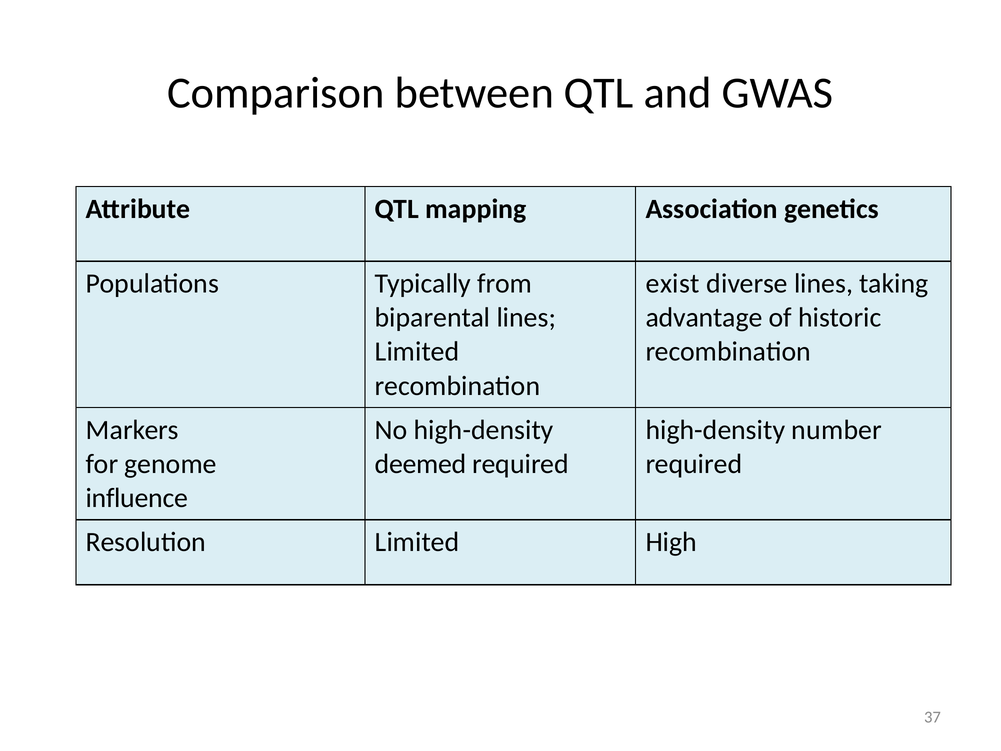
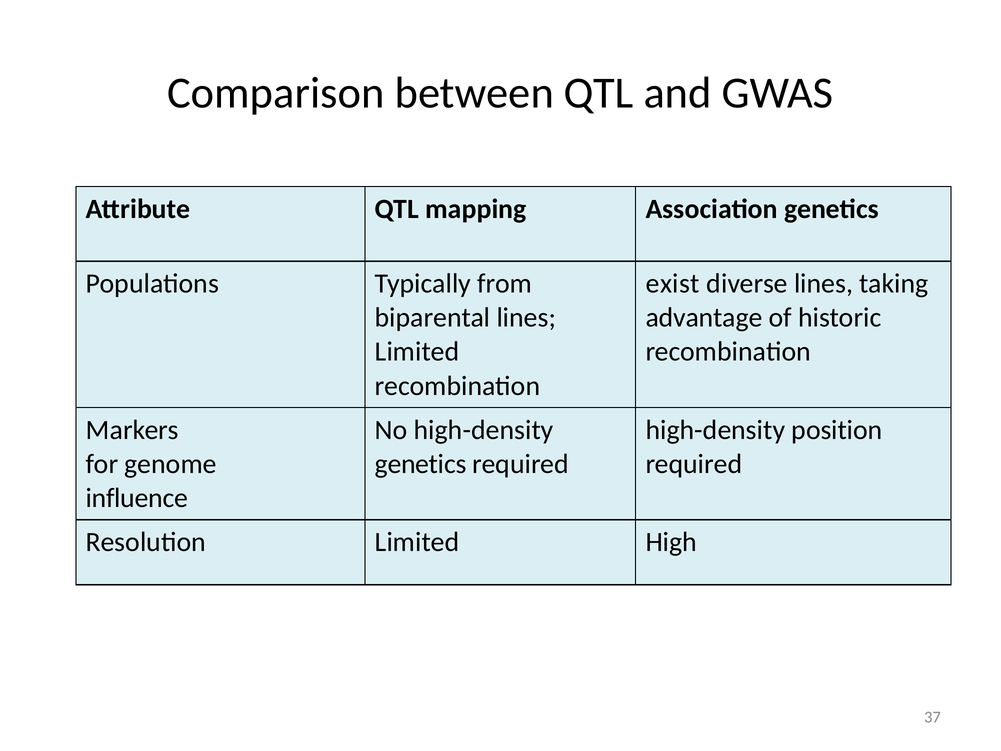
number: number -> position (837, 430)
deemed: deemed -> genetics (421, 464)
